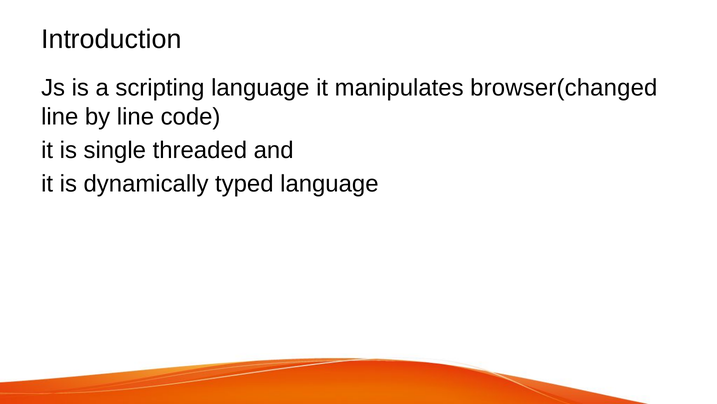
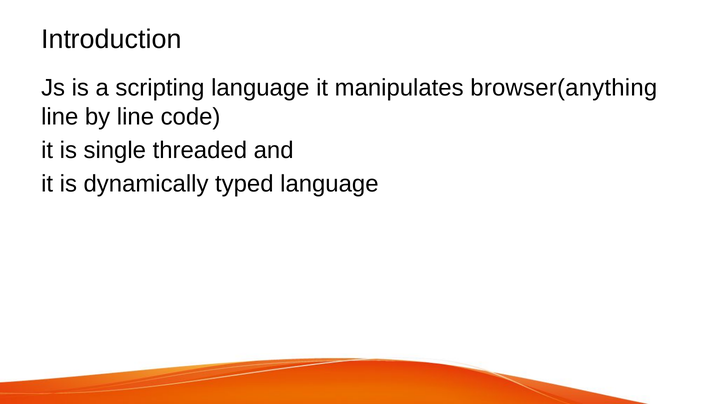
browser(changed: browser(changed -> browser(anything (564, 88)
